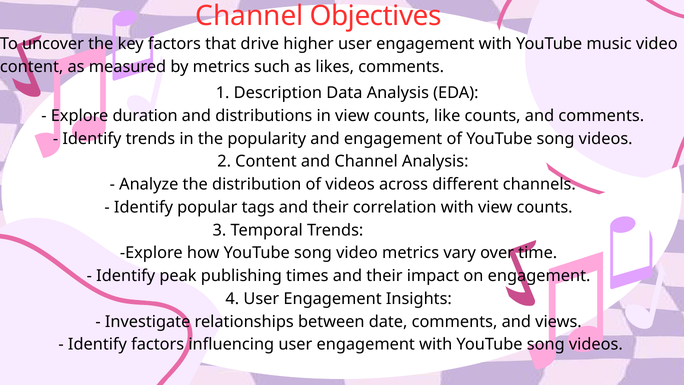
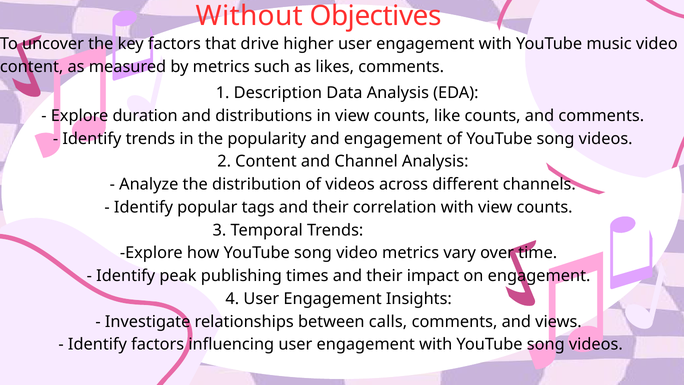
Channel: Channel -> Without (249, 16)
date: date -> calls (388, 321)
